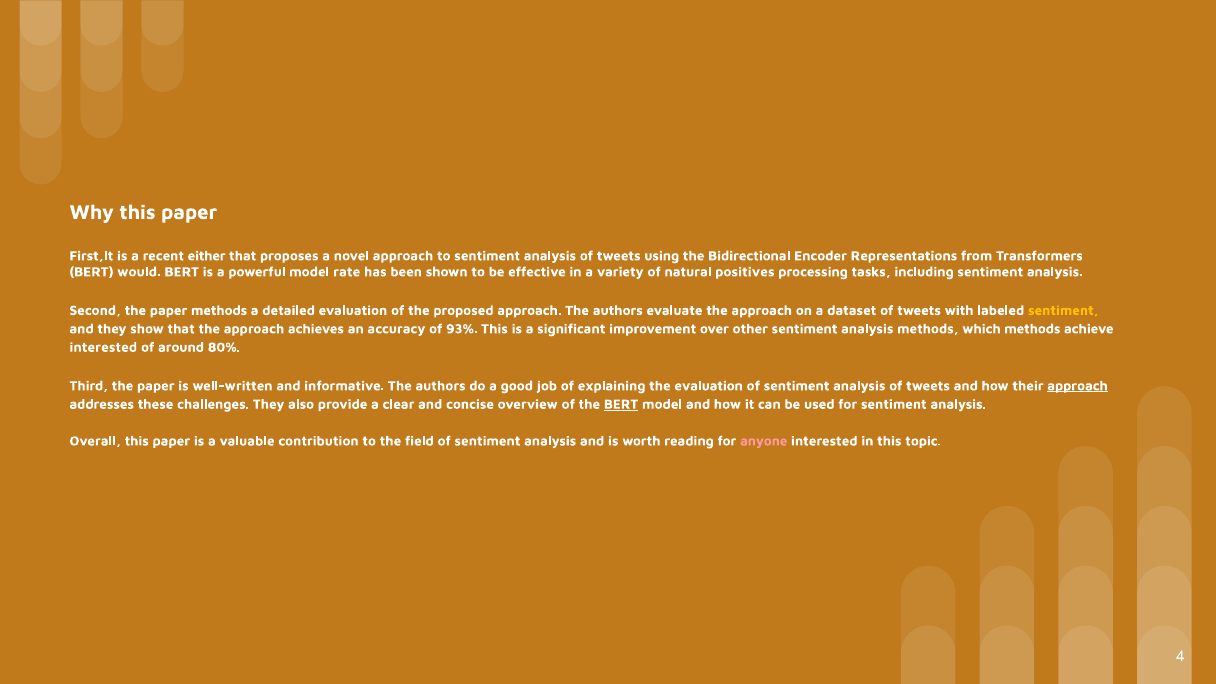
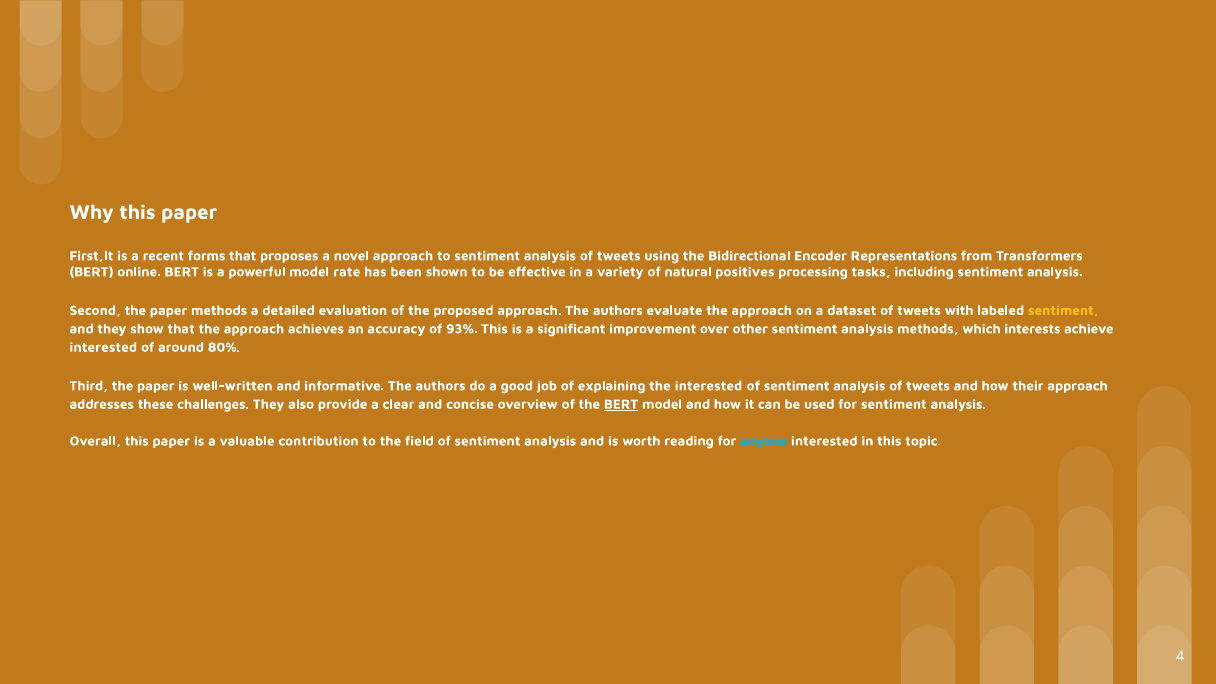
either: either -> forms (207, 256)
would: would -> online (139, 272)
which methods: methods -> interests (1032, 329)
the evaluation: evaluation -> interested (709, 386)
approach underline: present -> none (1078, 386)
anyone colour: pink -> light blue (764, 441)
